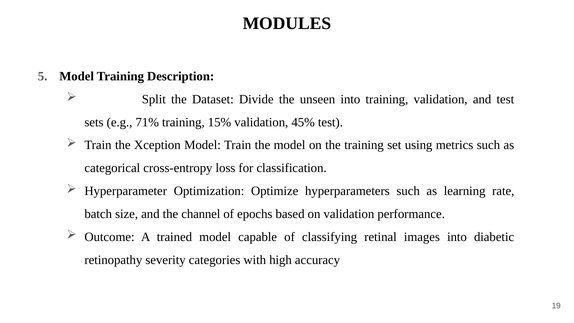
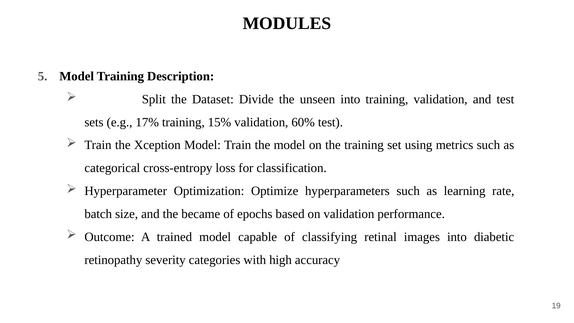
71%: 71% -> 17% (147, 122)
45%: 45% -> 60% (303, 122)
channel: channel -> became (201, 214)
